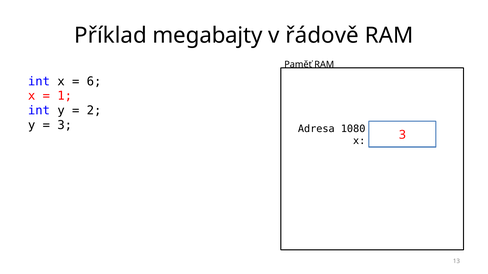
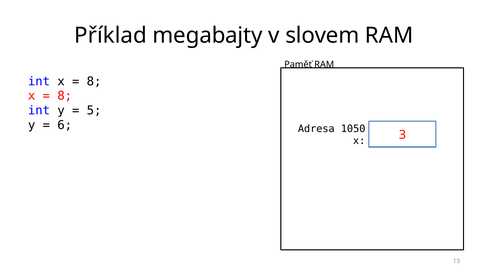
řádově: řádově -> slovem (322, 35)
6: 6 -> 8 (94, 81)
1: 1 -> 8 (65, 96)
2: 2 -> 5 (94, 111)
3: 3 -> 6 (65, 125)
1080: 1080 -> 1050 (353, 129)
